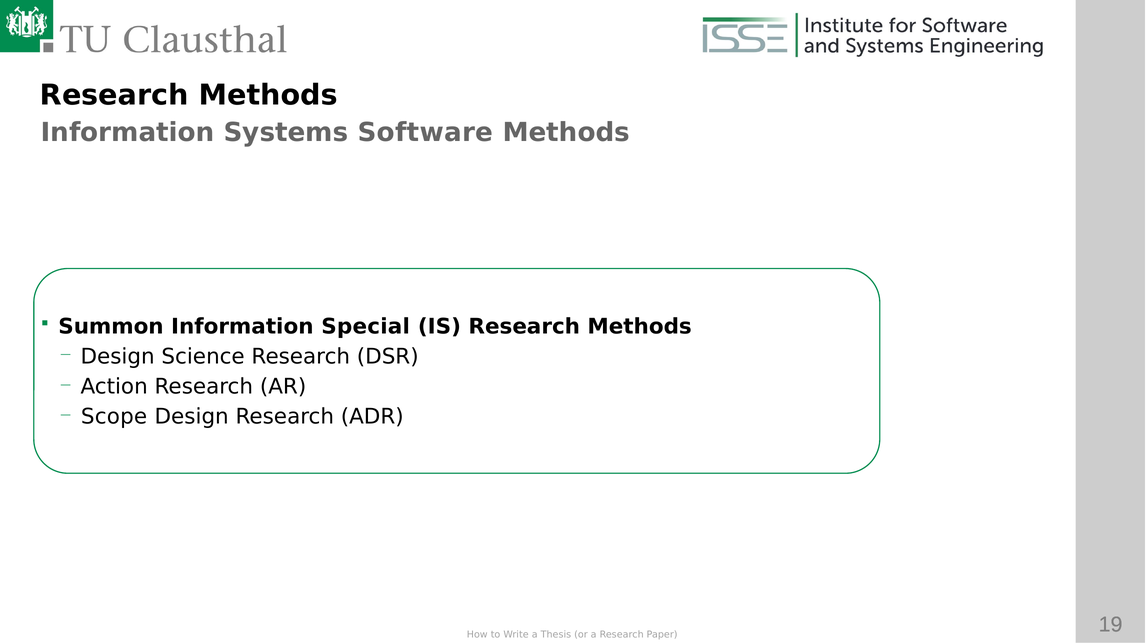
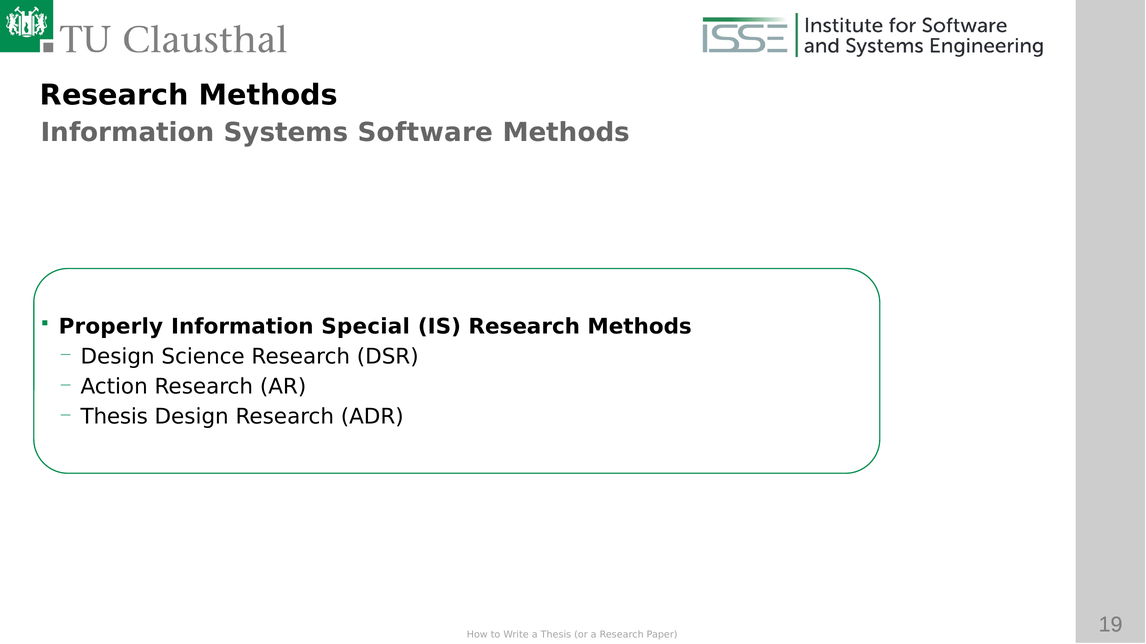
Summon: Summon -> Properly (111, 327)
Scope: Scope -> Thesis (114, 417)
